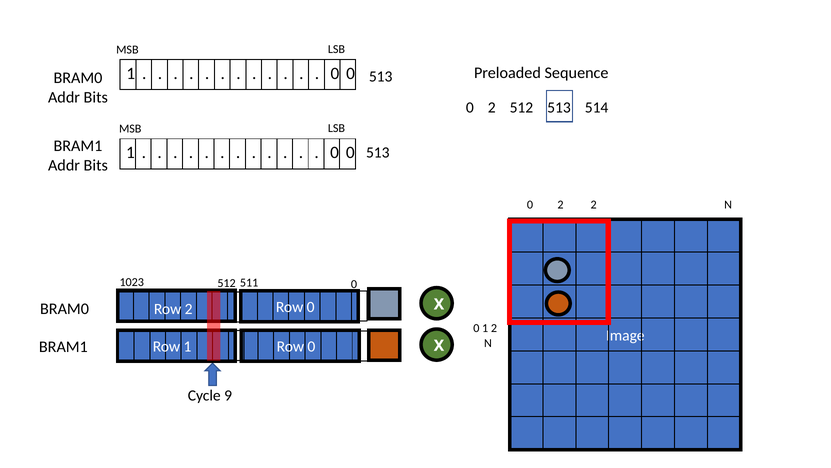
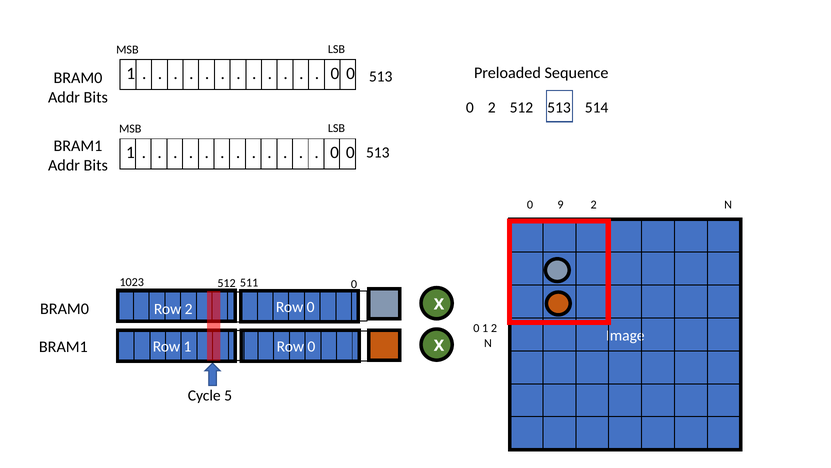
2: 2 -> 9 (561, 205)
9: 9 -> 5 (228, 395)
